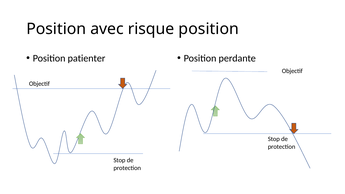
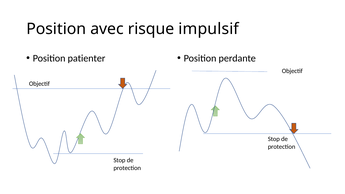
risque position: position -> impulsif (209, 29)
